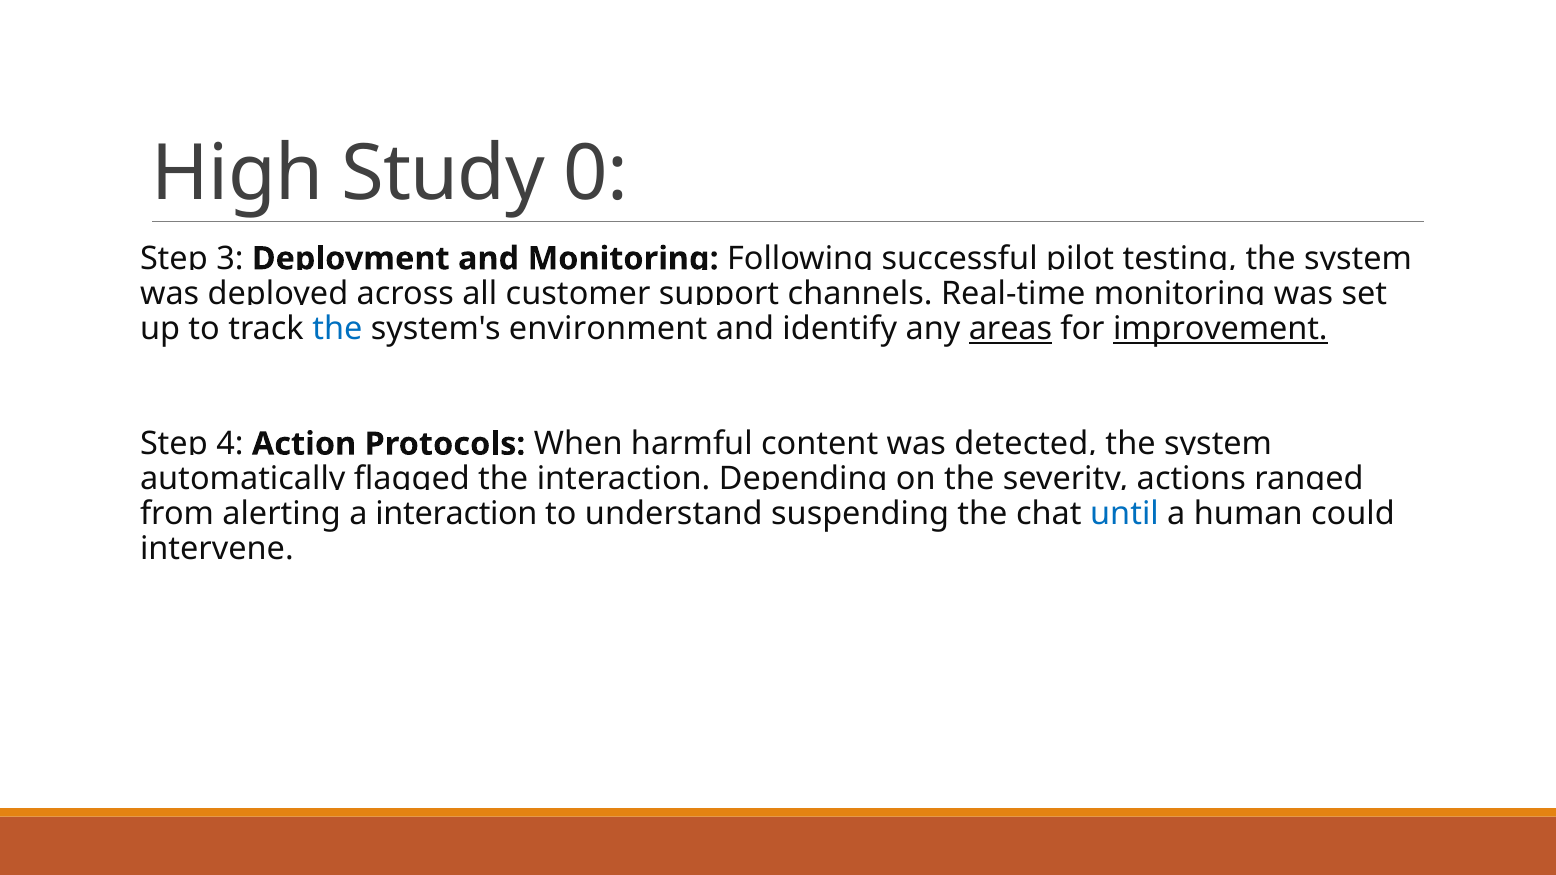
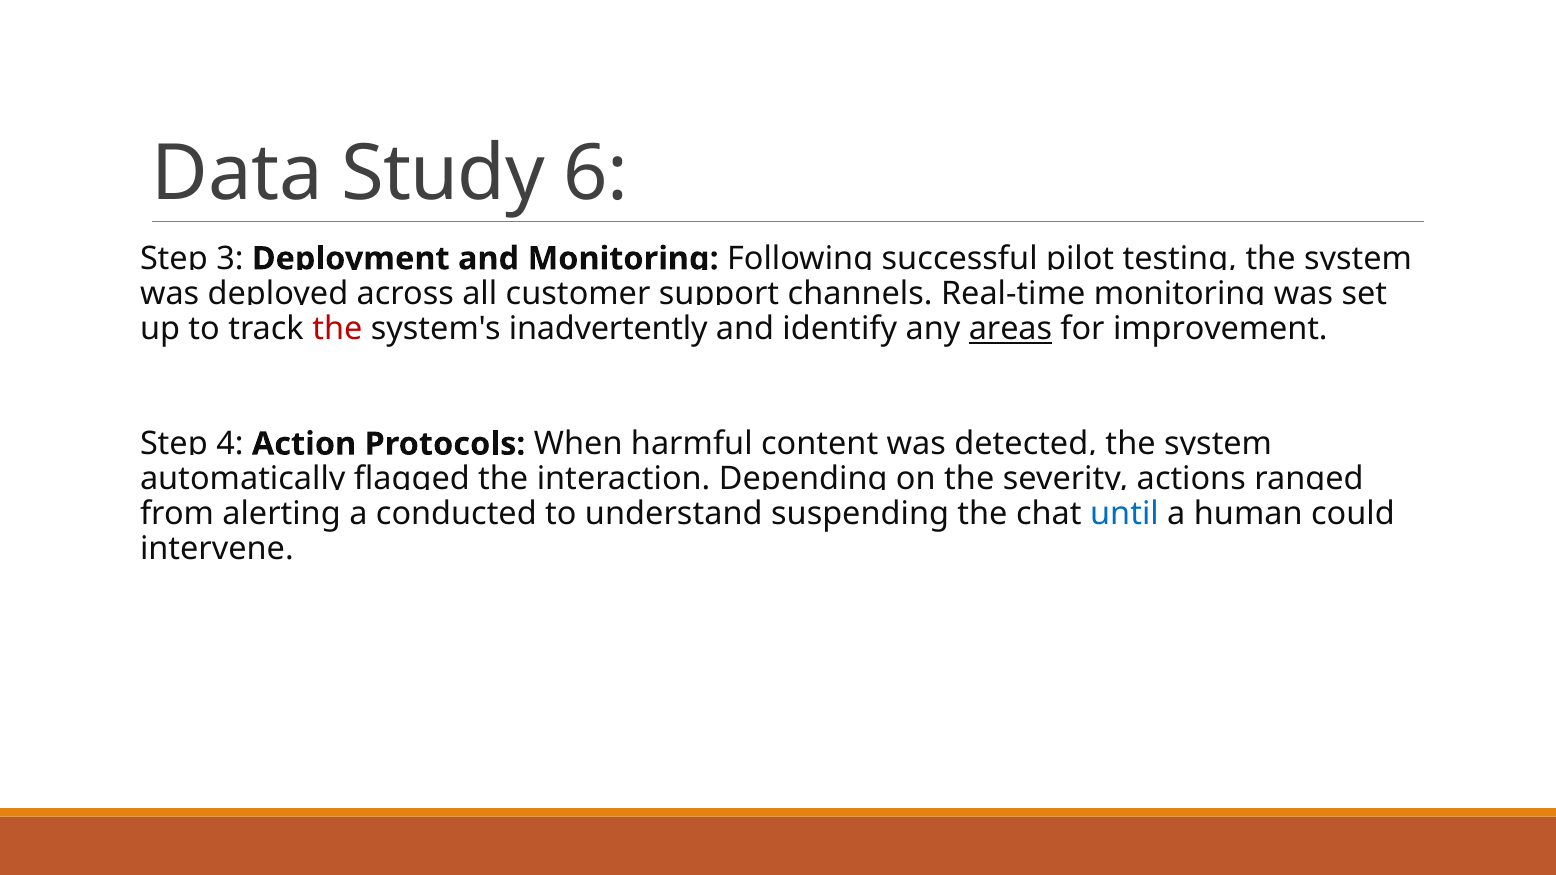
High: High -> Data (237, 174)
0: 0 -> 6 (596, 174)
the colour: blue -> red (337, 329)
environment: environment -> inadvertently (608, 329)
improvement underline: present -> none (1220, 329)
a interaction: interaction -> conducted (456, 514)
